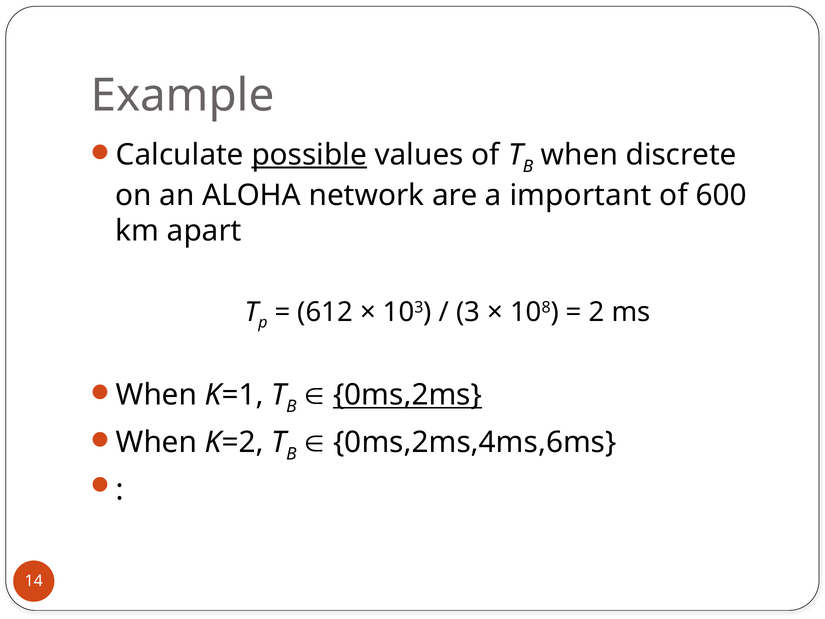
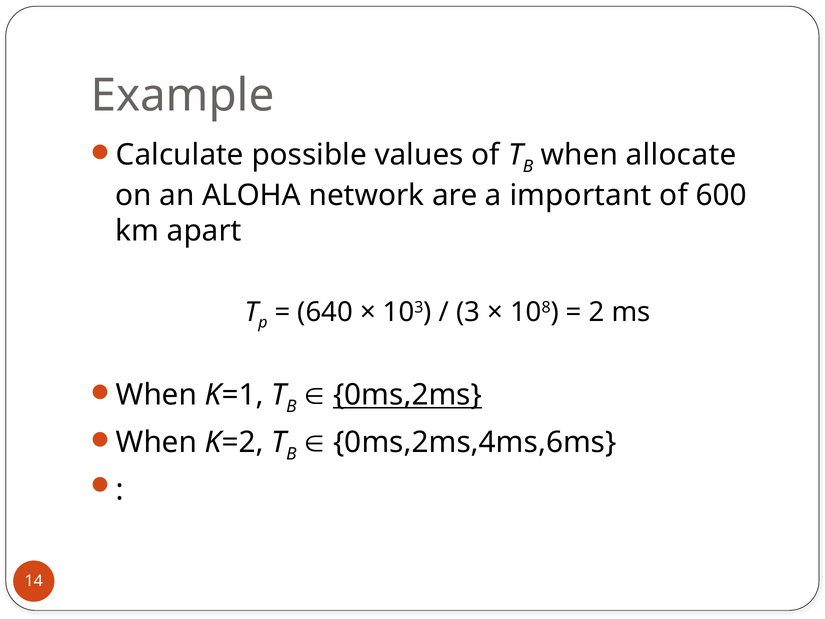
possible underline: present -> none (309, 155)
discrete: discrete -> allocate (681, 155)
612: 612 -> 640 (325, 312)
